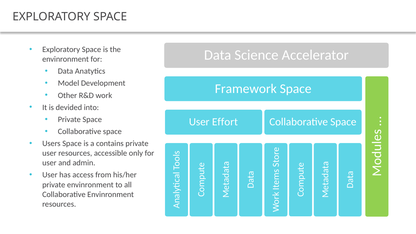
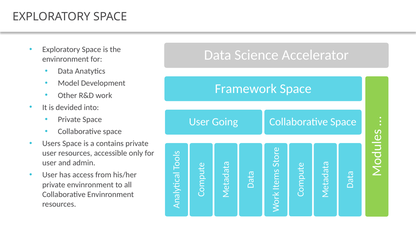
Effort: Effort -> Going (225, 122)
